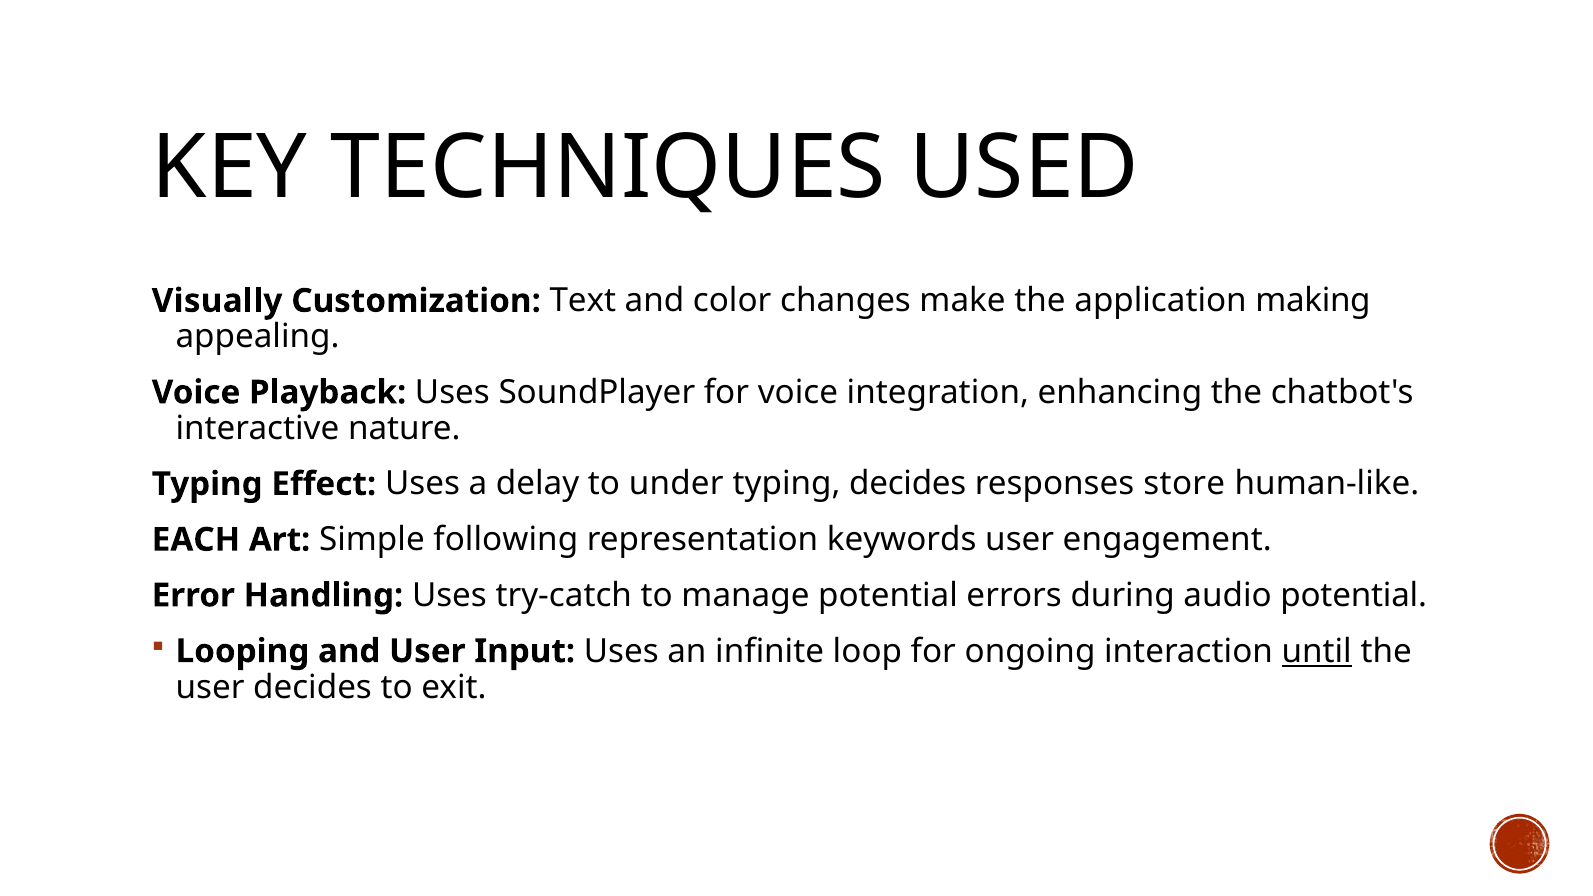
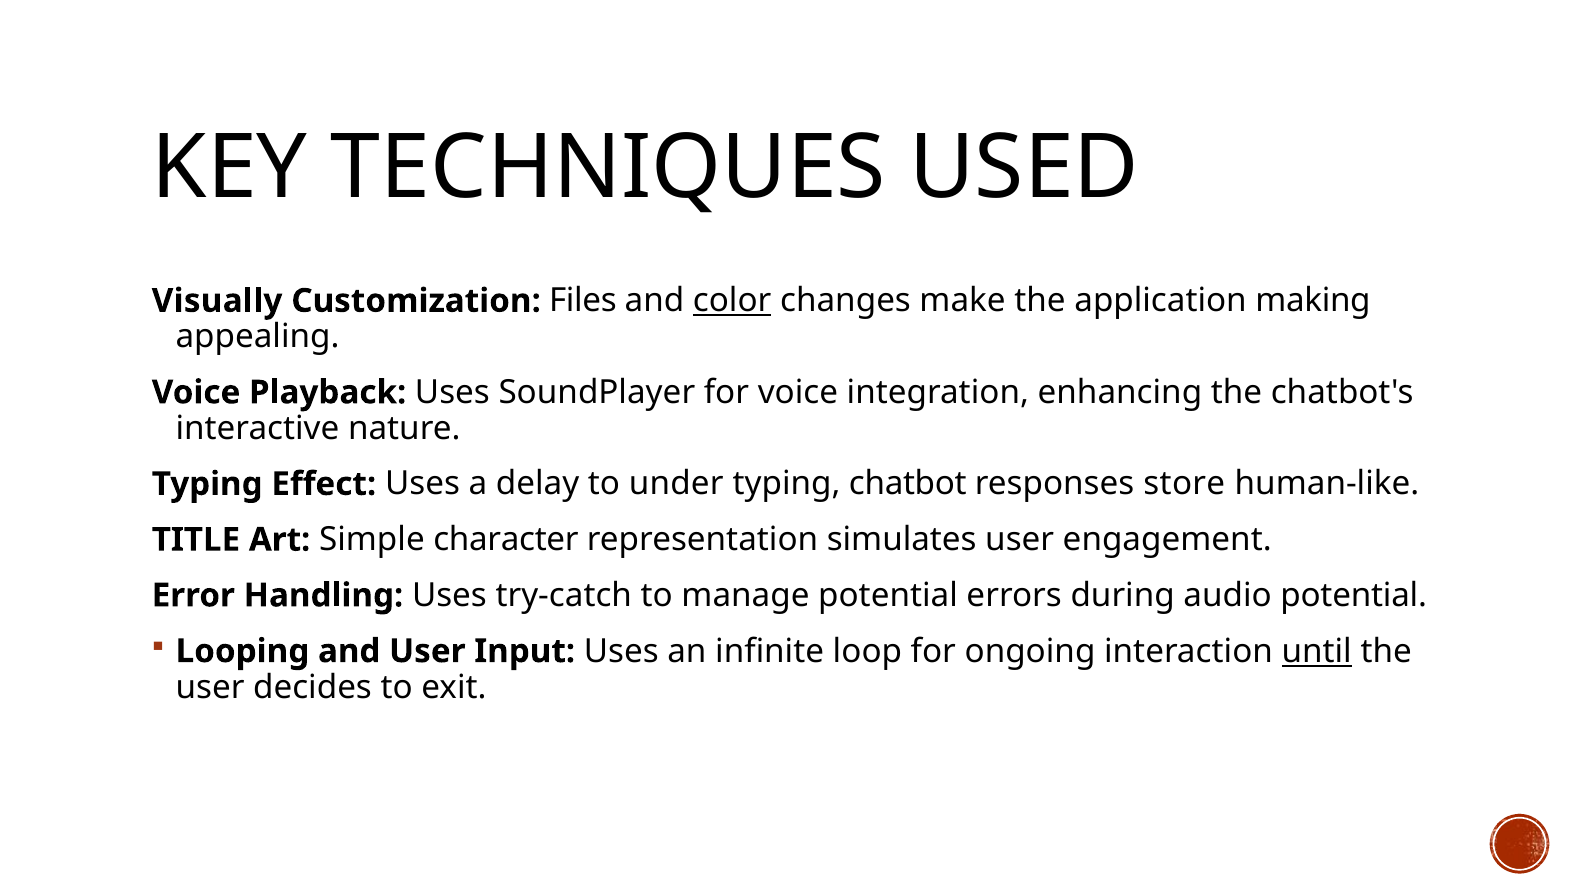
Text: Text -> Files (583, 301)
color underline: none -> present (732, 301)
typing decides: decides -> chatbot (908, 484)
EACH: EACH -> TITLE (196, 540)
following: following -> character (506, 540)
keywords: keywords -> simulates (902, 540)
